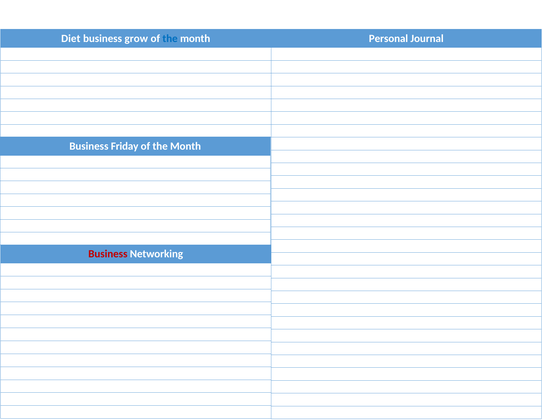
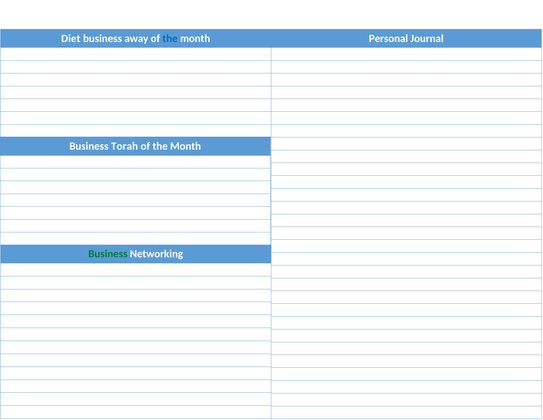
grow: grow -> away (136, 38)
Friday: Friday -> Torah (125, 146)
Business colour: red -> green (108, 254)
